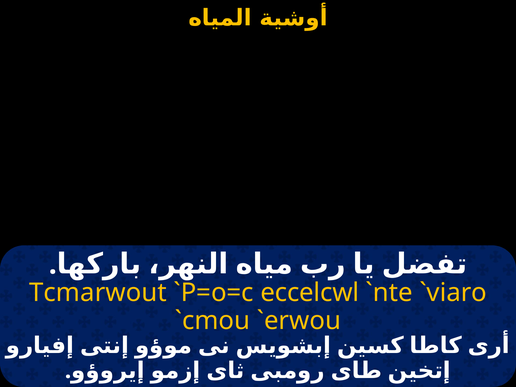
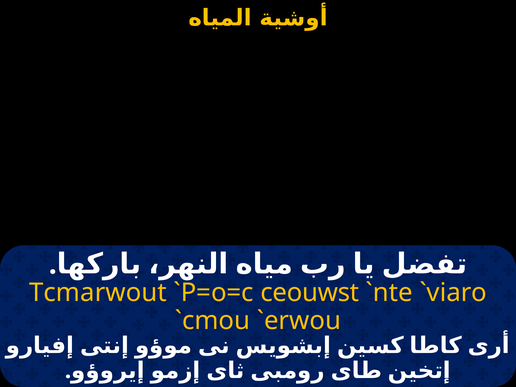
eccelcwl: eccelcwl -> ceouwst (310, 293)
